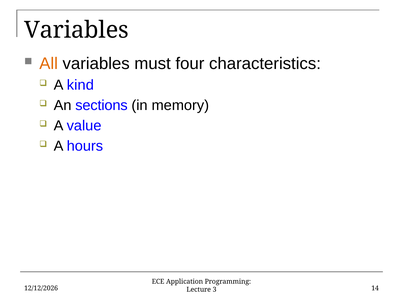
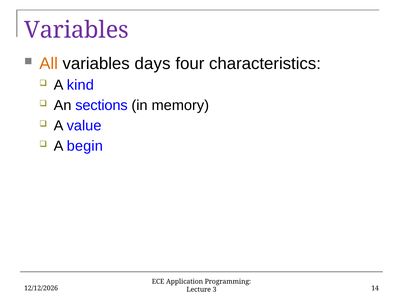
Variables colour: black -> purple (76, 30)
must: must -> days (153, 64)
hours: hours -> begin (85, 146)
